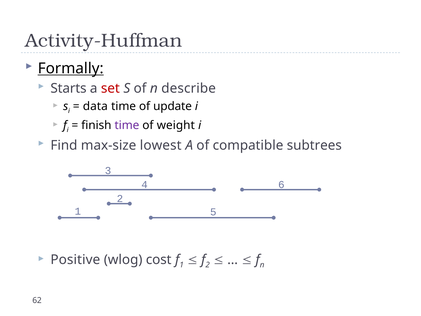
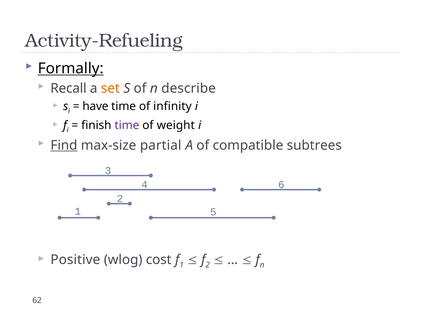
Activity-Huffman: Activity-Huffman -> Activity-Refueling (104, 41)
Starts: Starts -> Recall (69, 88)
set colour: red -> orange (110, 88)
data: data -> have (95, 106)
update: update -> infinity (172, 106)
Find underline: none -> present (64, 145)
lowest: lowest -> partial (161, 145)
